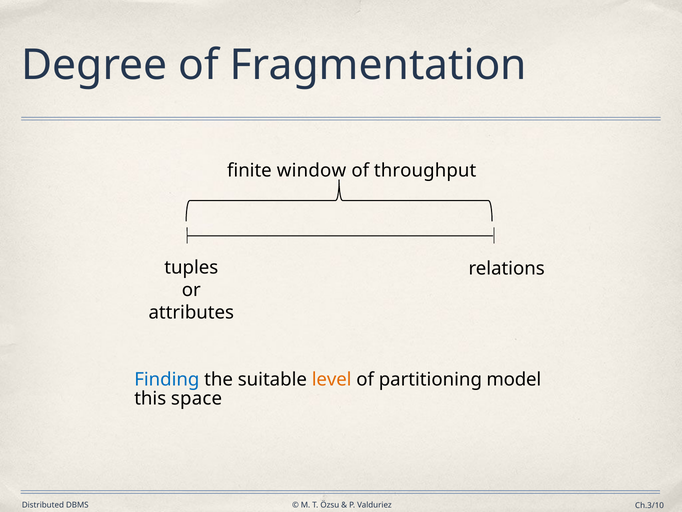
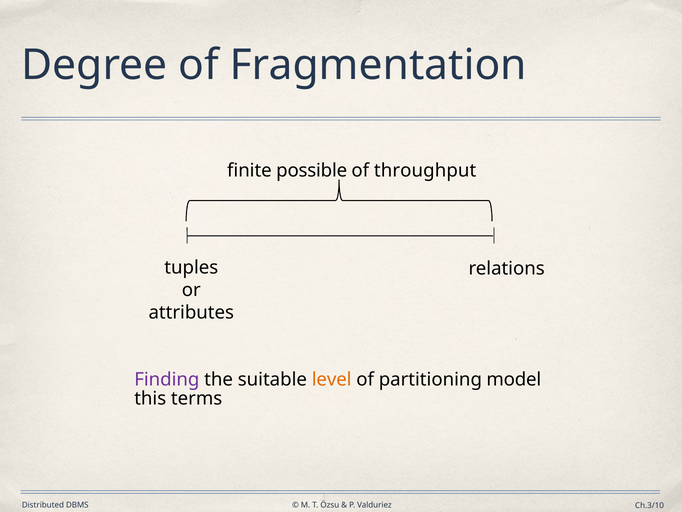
window: window -> possible (312, 170)
Finding colour: blue -> purple (167, 379)
space: space -> terms (197, 398)
